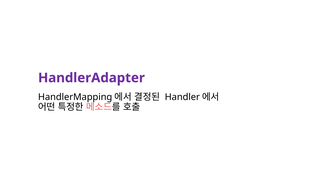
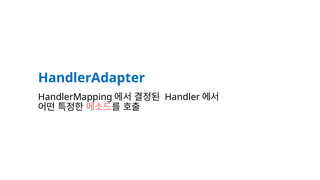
HandlerAdapter colour: purple -> blue (91, 78)
